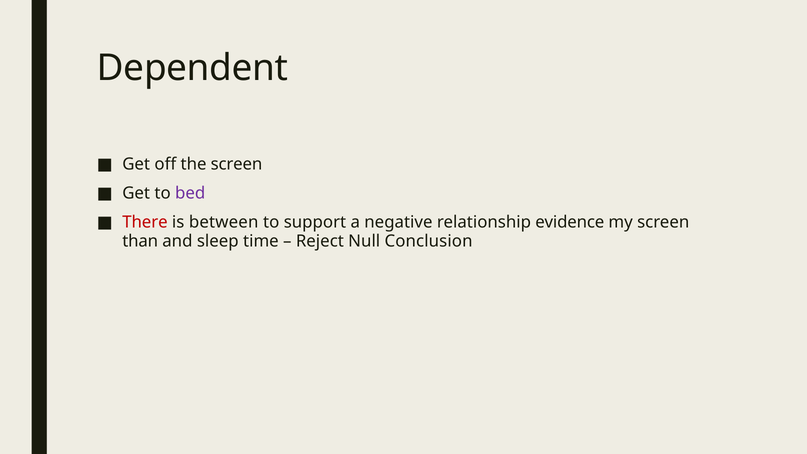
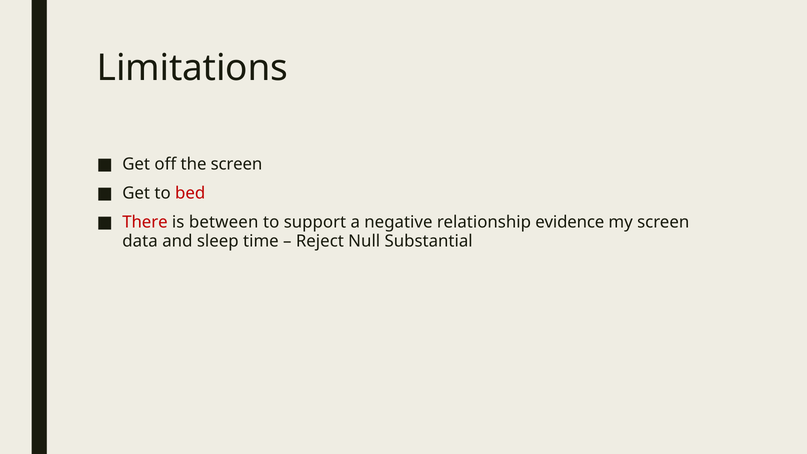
Dependent: Dependent -> Limitations (192, 68)
bed colour: purple -> red (190, 193)
than: than -> data (140, 241)
Conclusion: Conclusion -> Substantial (429, 241)
